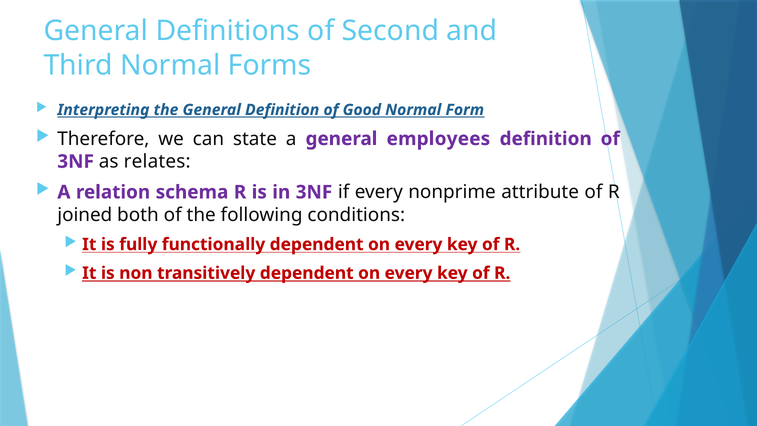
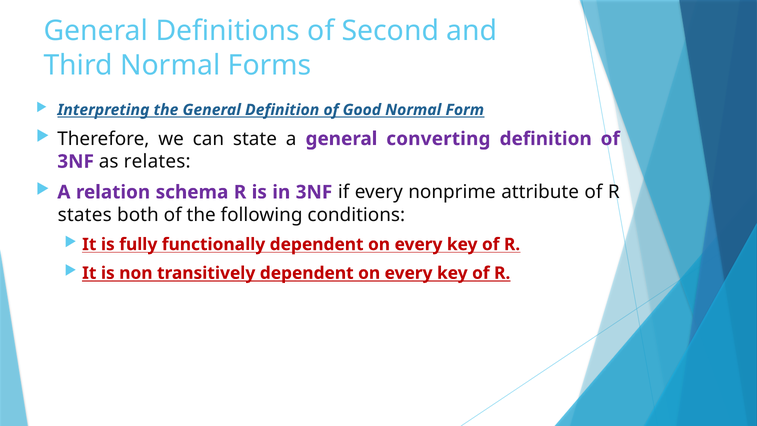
employees: employees -> converting (438, 139)
joined: joined -> states (85, 215)
